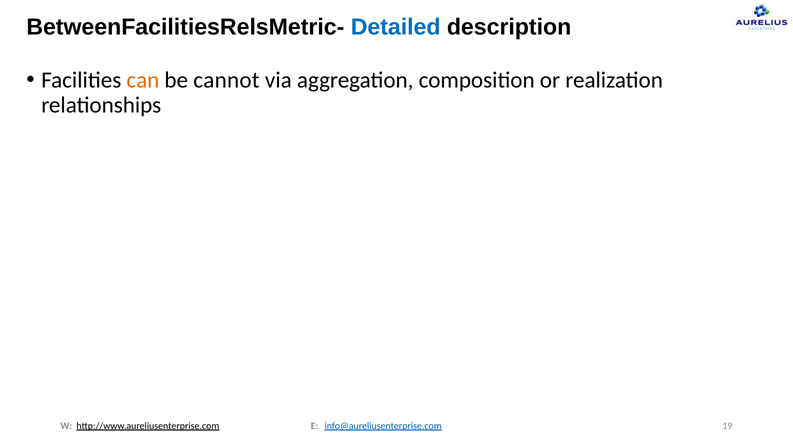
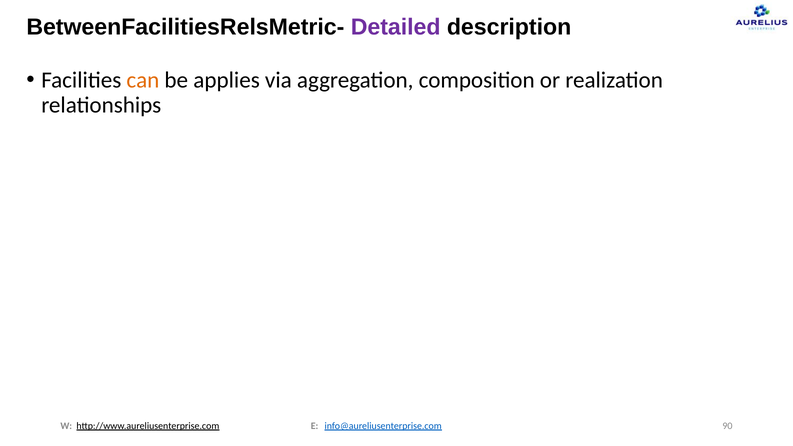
Detailed colour: blue -> purple (396, 27)
cannot: cannot -> applies (227, 80)
19: 19 -> 90 (727, 426)
